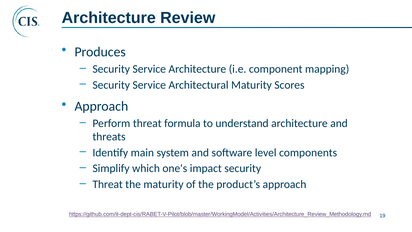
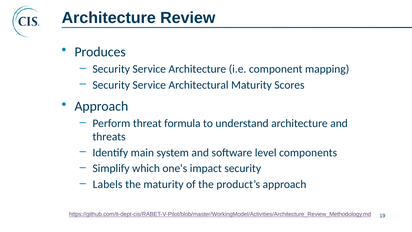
Threat: Threat -> Labels (108, 184)
